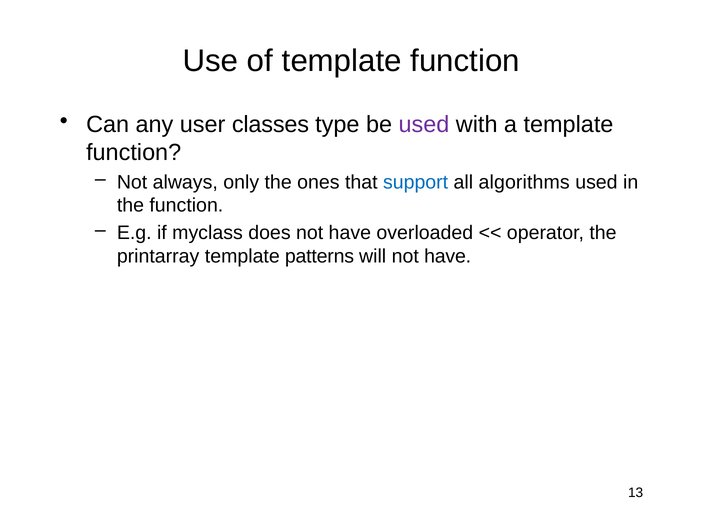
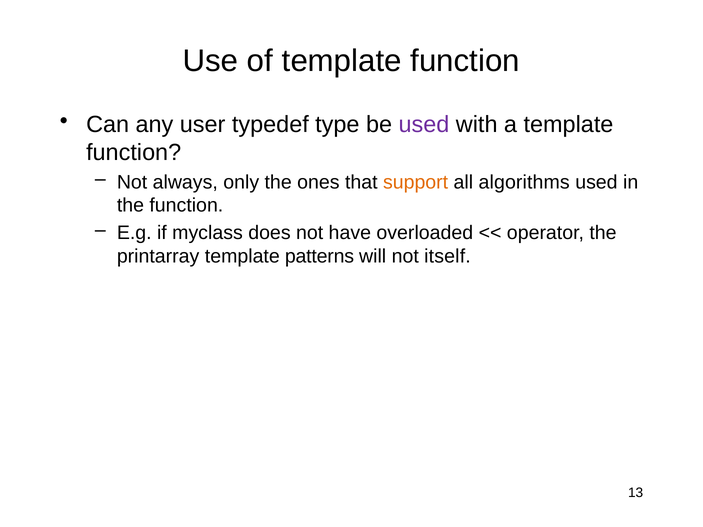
classes: classes -> typedef (270, 125)
support colour: blue -> orange (416, 182)
will not have: have -> itself (447, 256)
